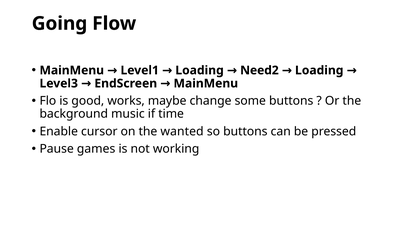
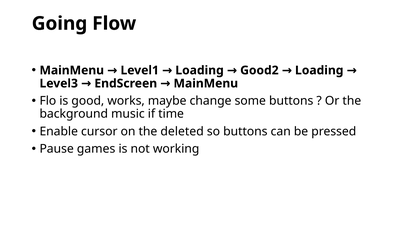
Need2: Need2 -> Good2 (259, 70)
wanted: wanted -> deleted (182, 131)
